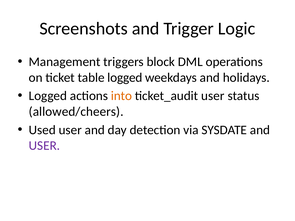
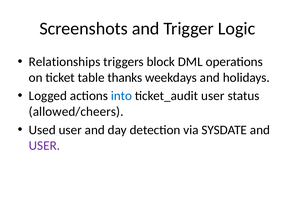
Management: Management -> Relationships (65, 62)
table logged: logged -> thanks (125, 78)
into colour: orange -> blue (121, 96)
